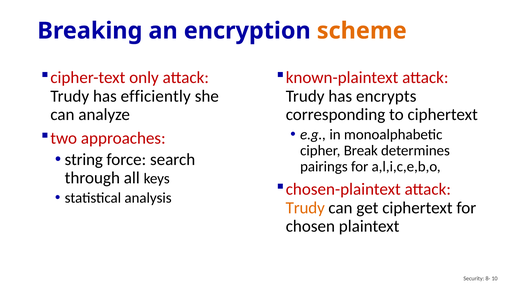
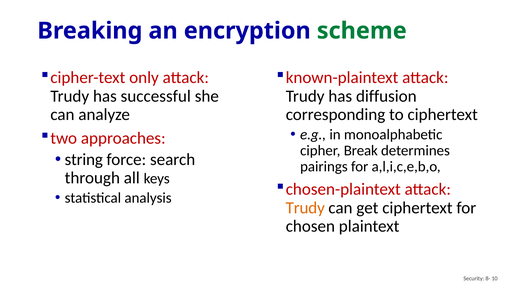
scheme colour: orange -> green (362, 31)
efficiently: efficiently -> successful (156, 96)
encrypts: encrypts -> diffusion (386, 96)
